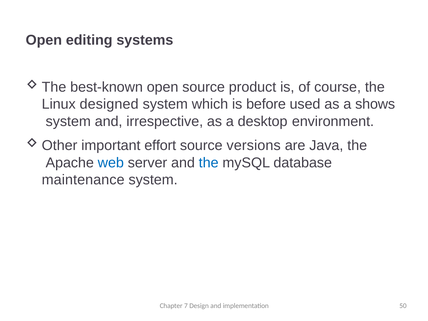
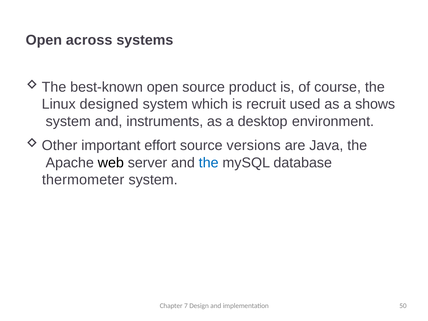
editing: editing -> across (89, 40)
before: before -> recruit (266, 104)
irrespective: irrespective -> instruments (165, 121)
web colour: blue -> black (111, 163)
maintenance: maintenance -> thermometer (83, 180)
